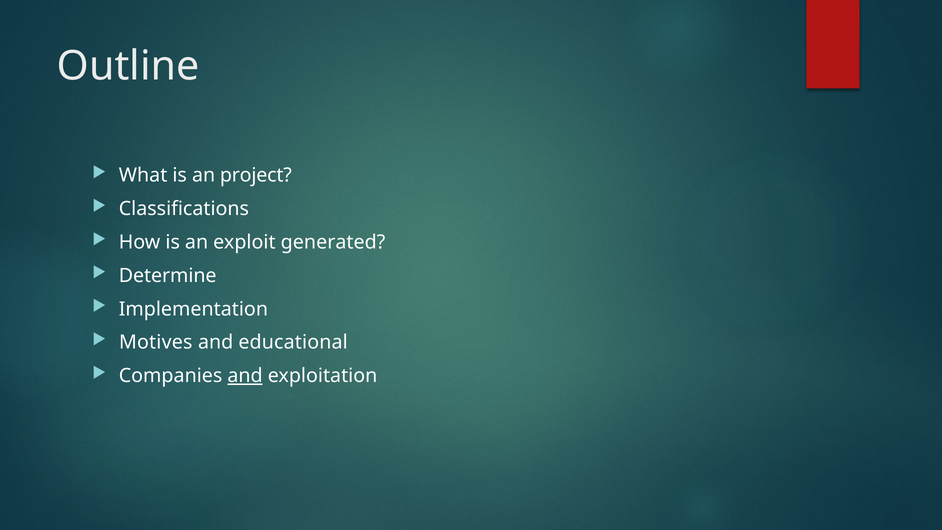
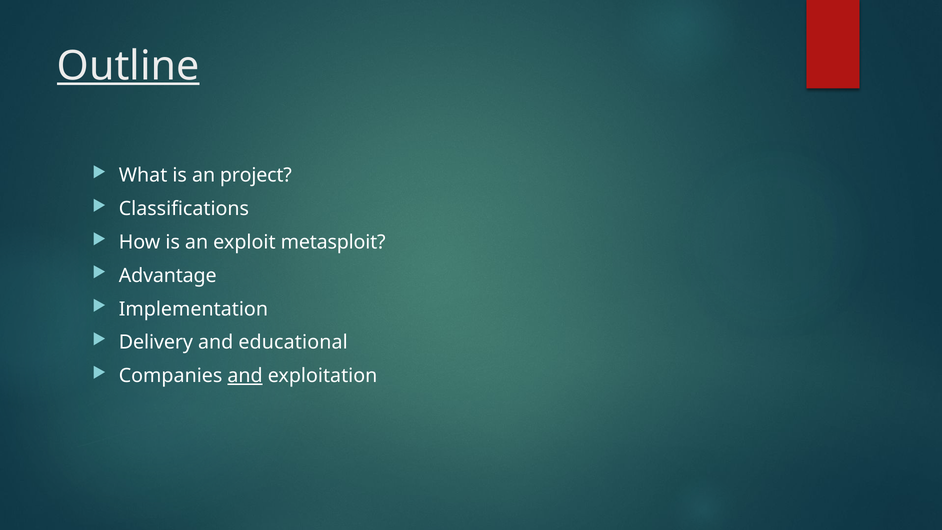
Outline underline: none -> present (128, 66)
generated: generated -> metasploit (333, 242)
Determine: Determine -> Advantage (168, 276)
Motives: Motives -> Delivery (156, 342)
